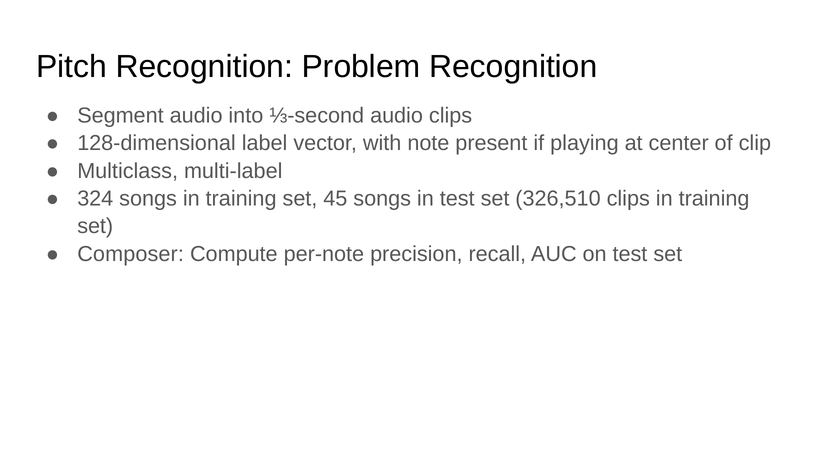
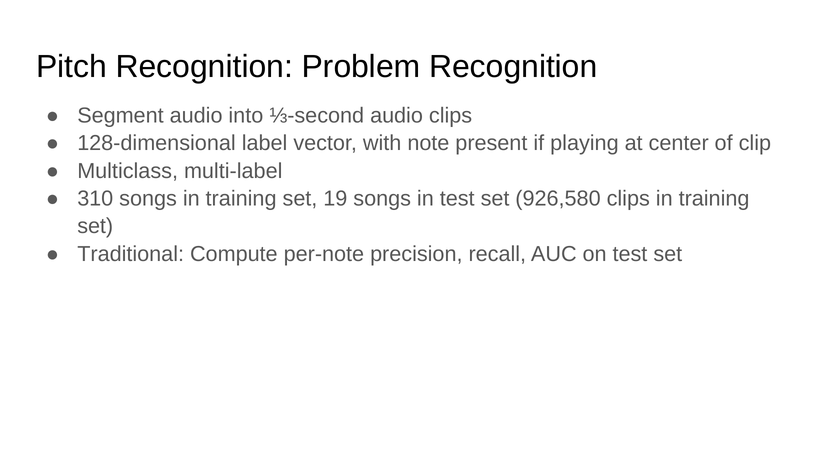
324: 324 -> 310 (95, 199)
45: 45 -> 19 (335, 199)
326,510: 326,510 -> 926,580 (558, 199)
Composer: Composer -> Traditional (131, 254)
